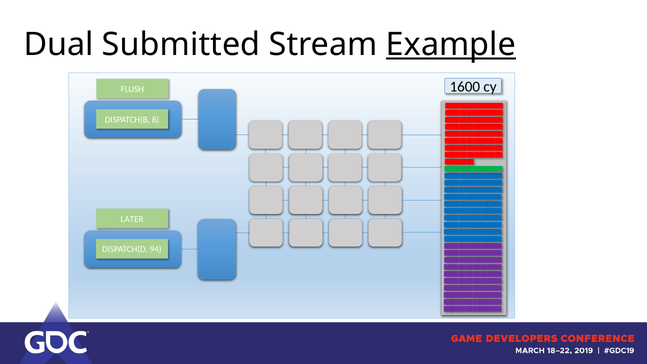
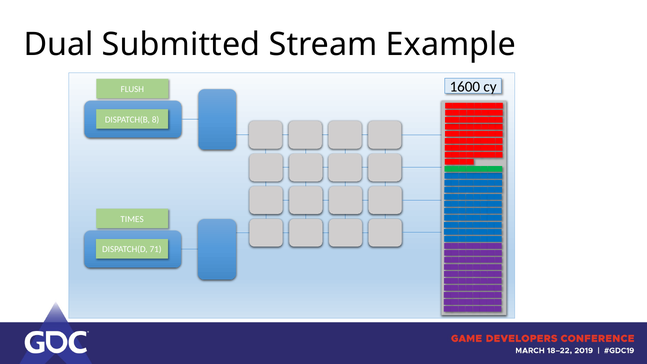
Example underline: present -> none (451, 44)
LATER: LATER -> TIMES (132, 219)
94: 94 -> 71 (156, 249)
